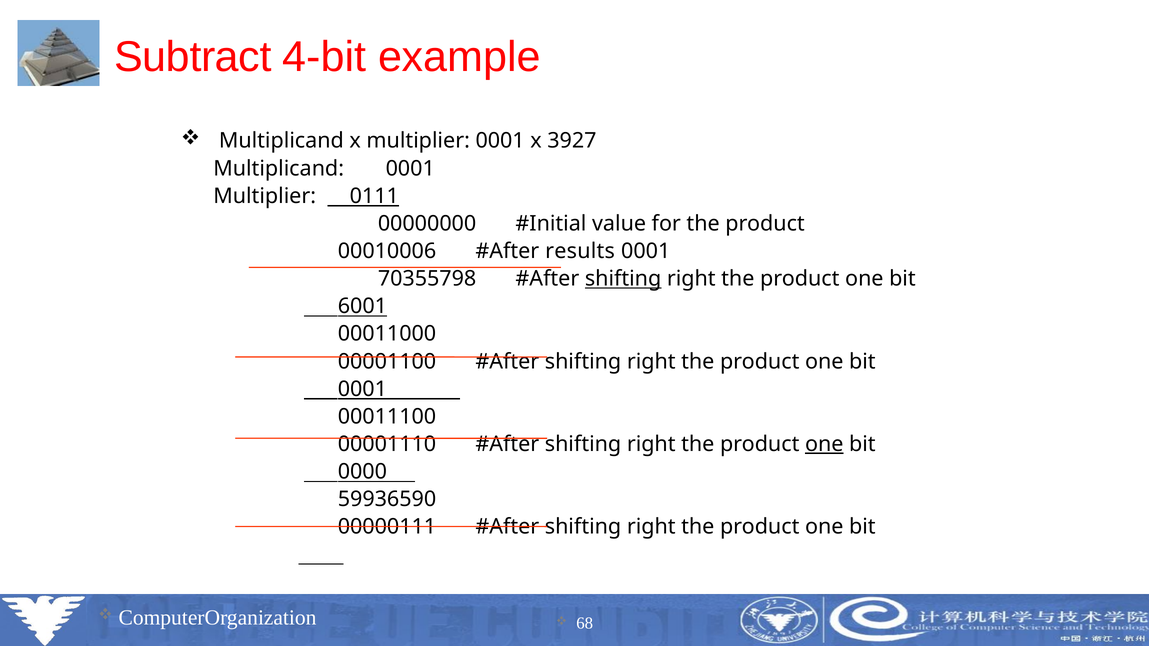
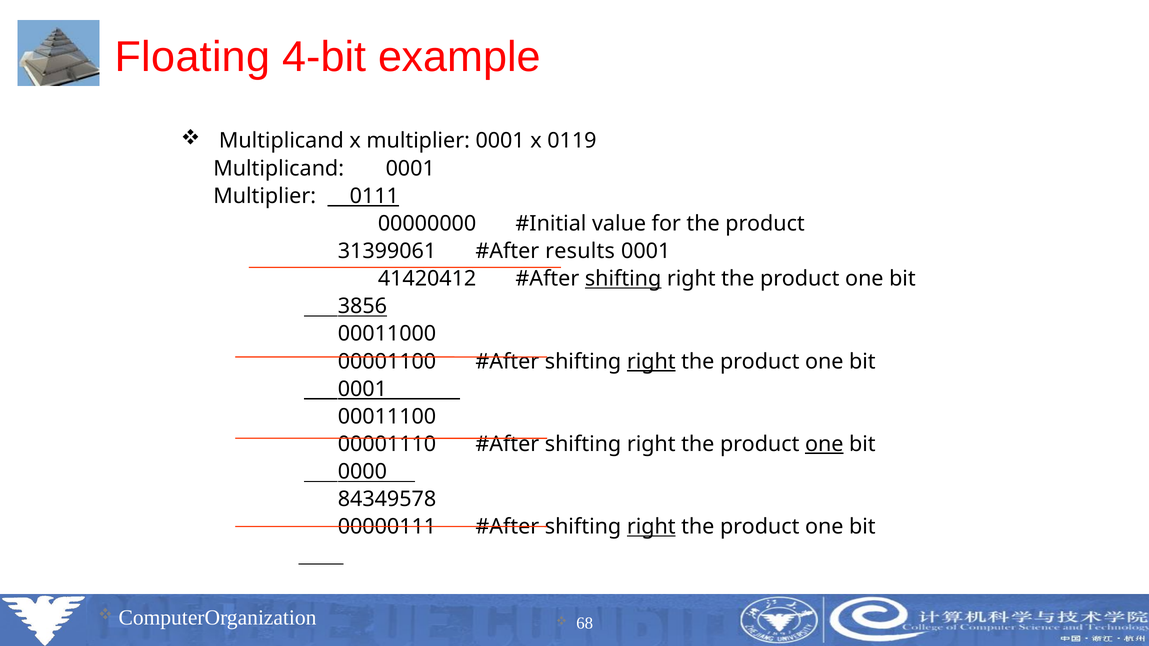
Subtract: Subtract -> Floating (192, 57)
3927: 3927 -> 0119 (572, 141)
00010006: 00010006 -> 31399061 (387, 251)
70355798: 70355798 -> 41420412 (427, 279)
6001: 6001 -> 3856 (362, 306)
right underline: none -> present (651, 362)
59936590: 59936590 -> 84349578 (387, 499)
right underline: none -> present (651, 527)
